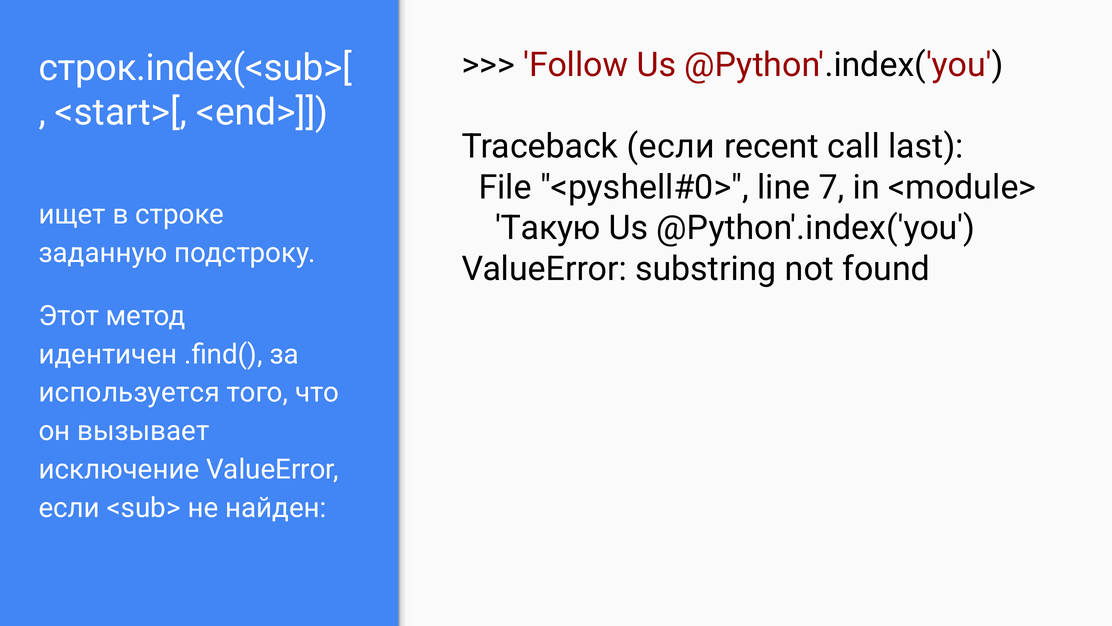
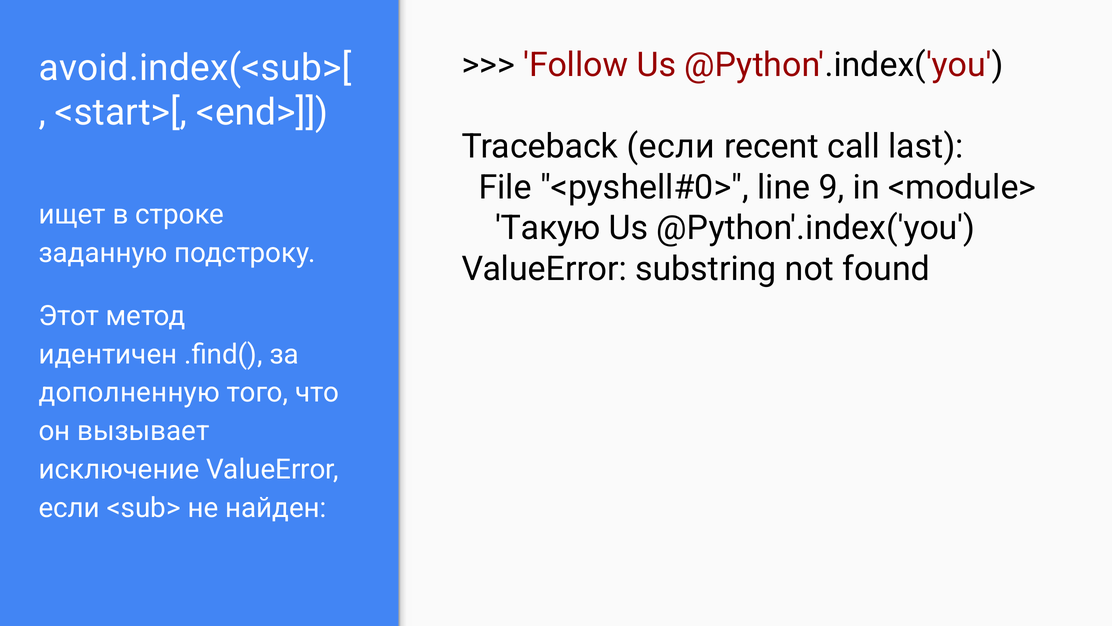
строк.index(<sub>[: строк.index(<sub>[ -> avoid.index(<sub>[ (195, 68)
7: 7 -> 9 (832, 187)
используется: используется -> дополненную (129, 392)
